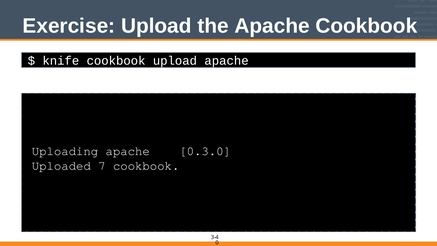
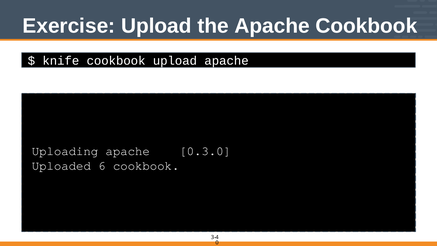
7: 7 -> 6 (102, 166)
